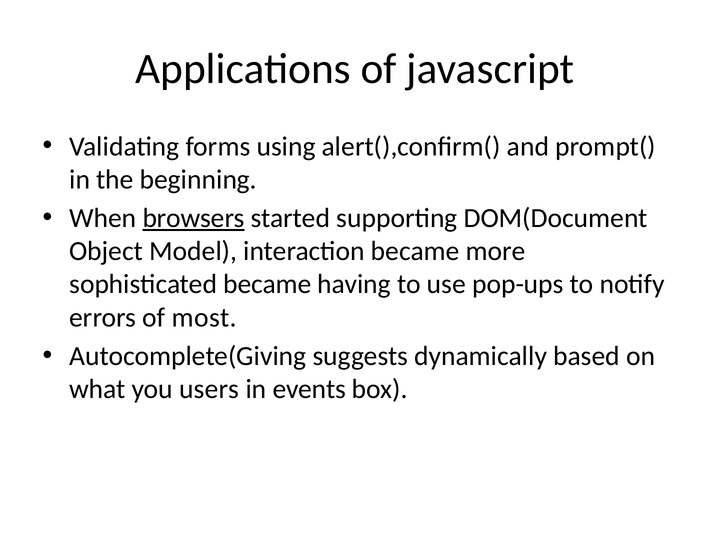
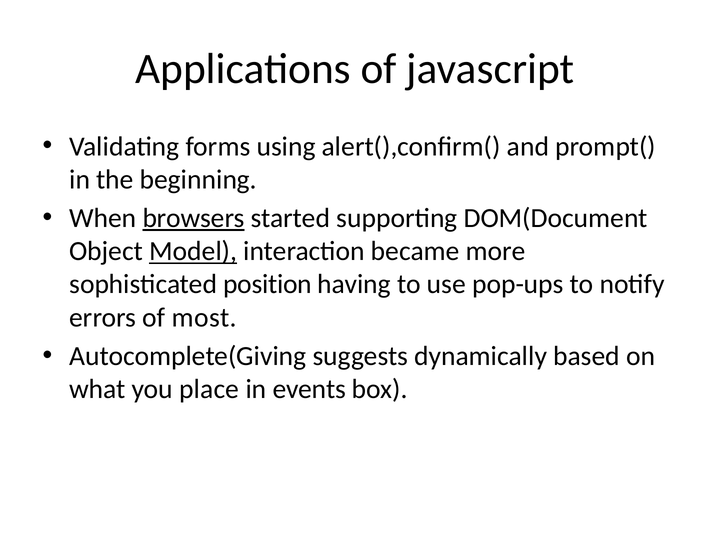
Model underline: none -> present (193, 251)
sophisticated became: became -> position (268, 284)
users: users -> place (209, 389)
